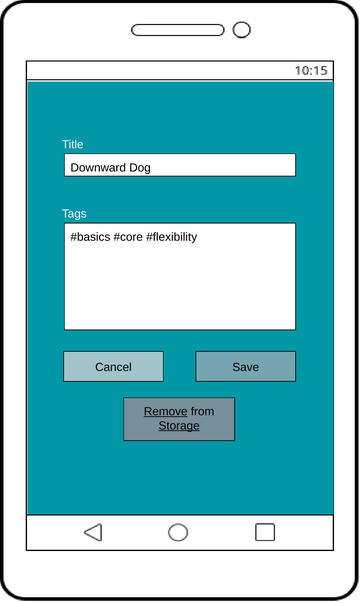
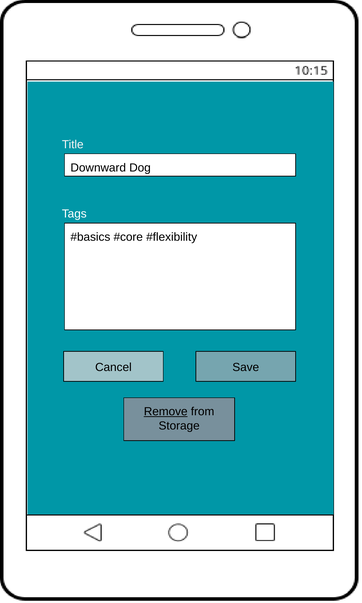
Storage underline: present -> none (179, 426)
